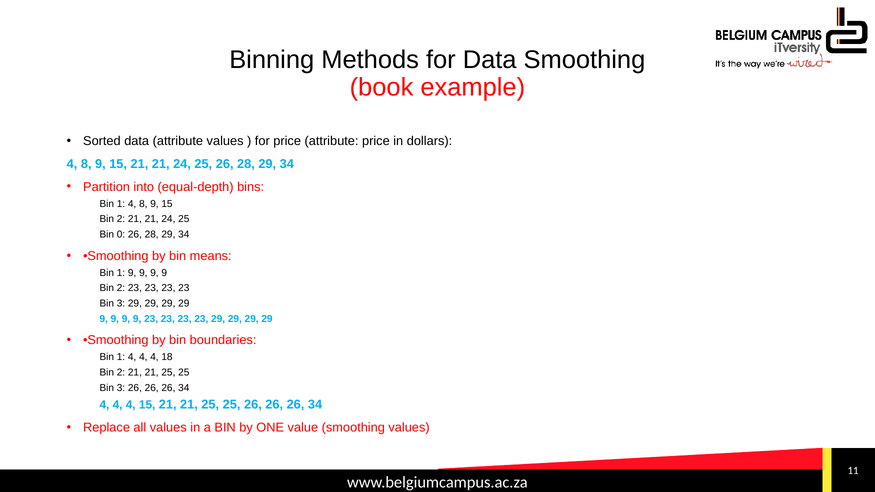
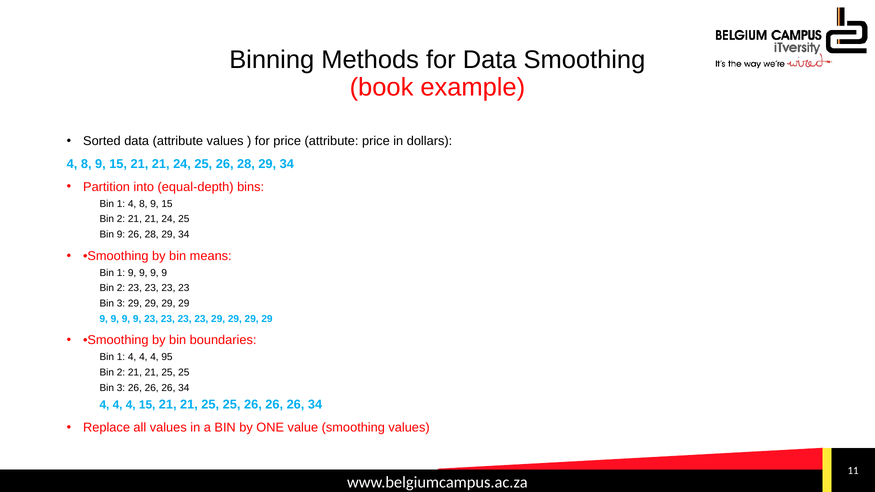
Bin 0: 0 -> 9 (121, 235)
18: 18 -> 95 (167, 357)
